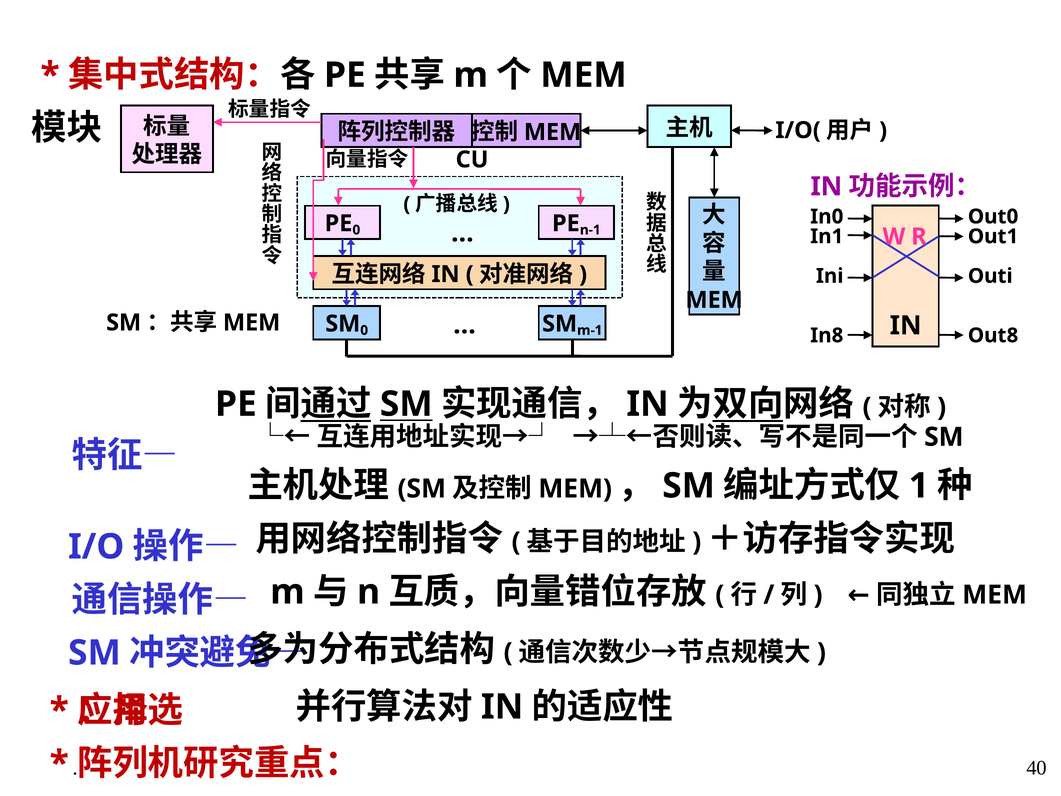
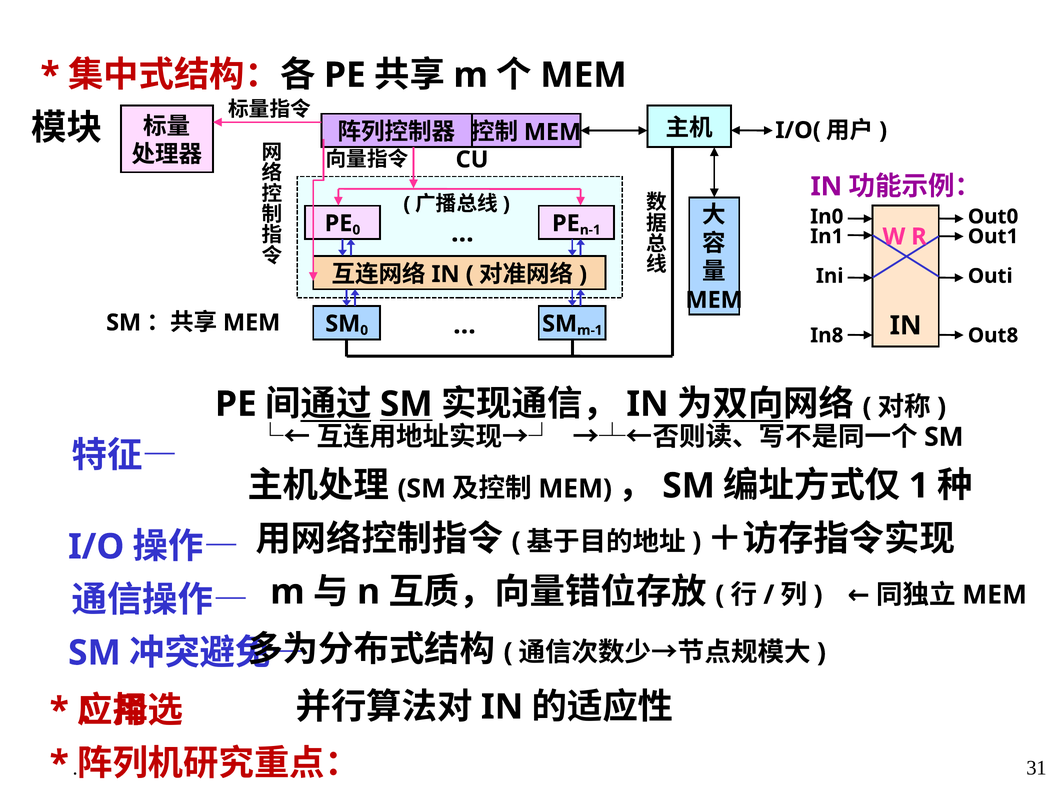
40: 40 -> 31 (1036, 768)
